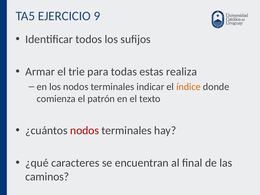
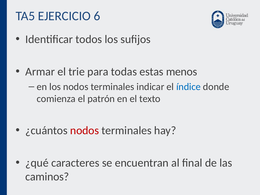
9: 9 -> 6 (97, 16)
realiza: realiza -> menos (182, 72)
índice colour: orange -> blue (188, 87)
